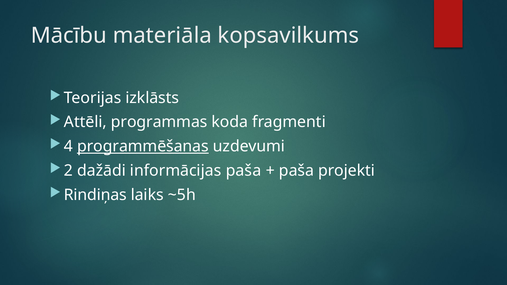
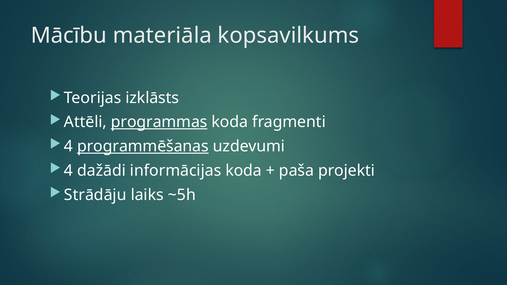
programmas underline: none -> present (159, 122)
2: 2 -> 4 (68, 171)
informācijas paša: paša -> koda (244, 171)
Rindiņas: Rindiņas -> Strādāju (95, 195)
